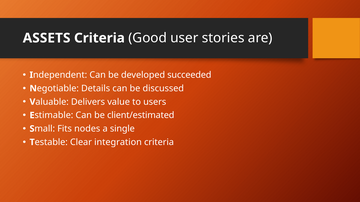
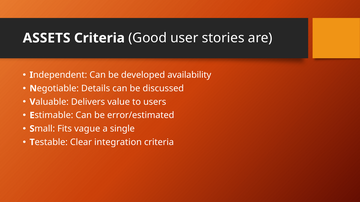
succeeded: succeeded -> availability (189, 75)
client/estimated: client/estimated -> error/estimated (141, 116)
nodes: nodes -> vague (87, 129)
